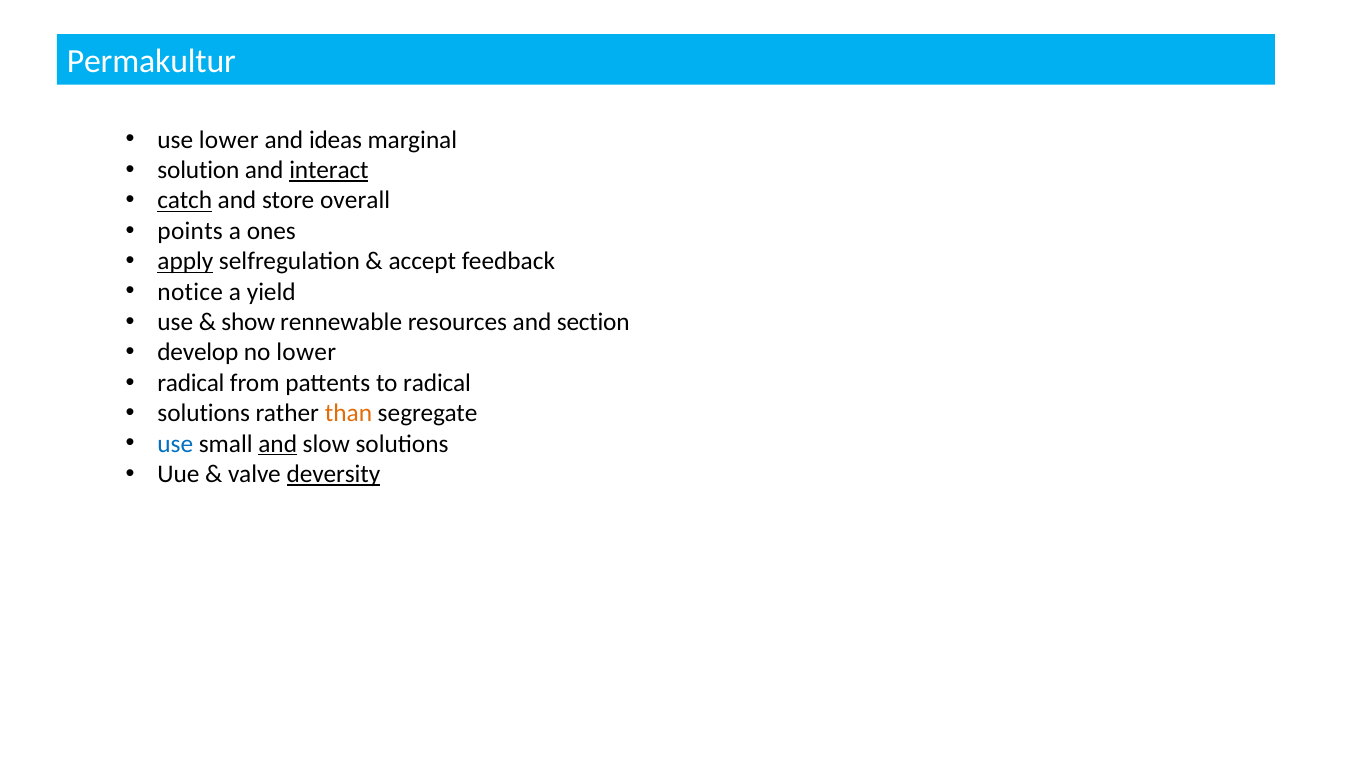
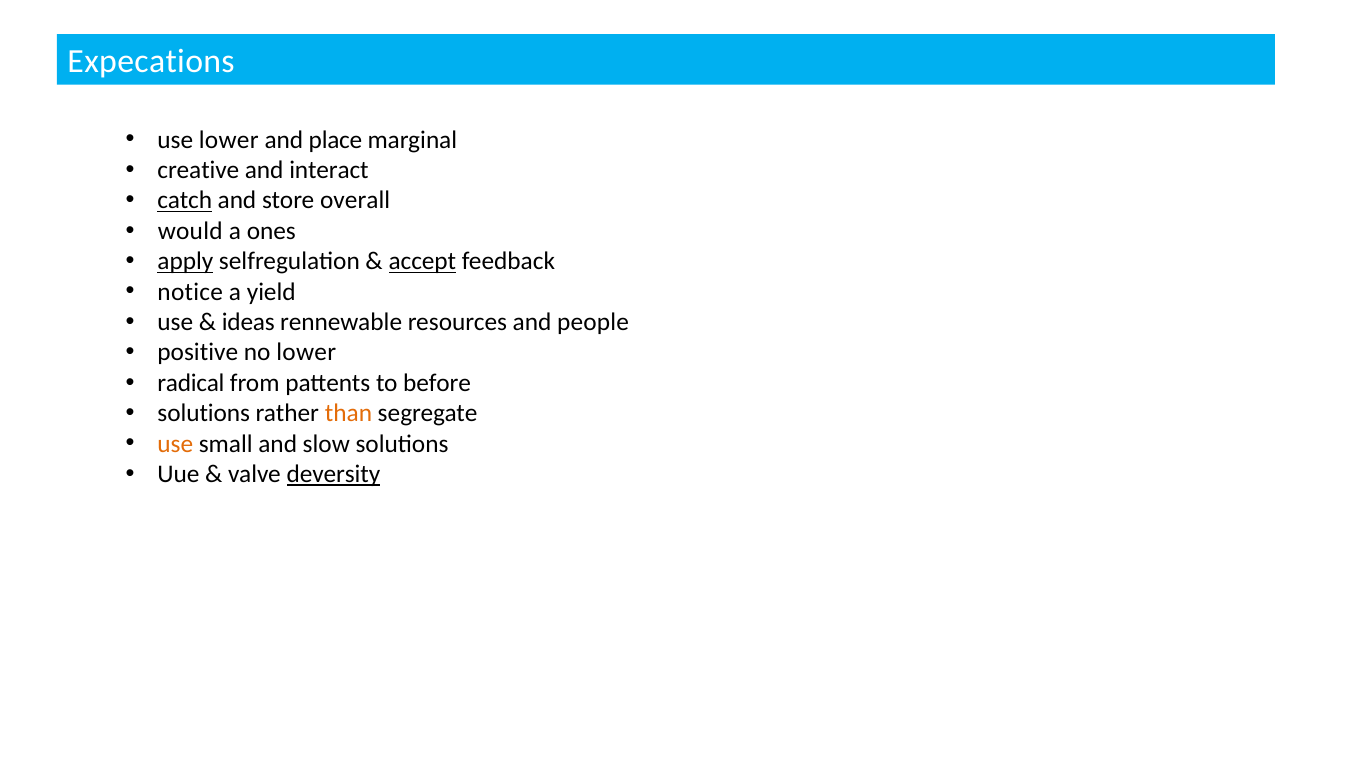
Permakultur: Permakultur -> Expecations (151, 62)
ideas: ideas -> place (335, 140)
solution: solution -> creative (198, 170)
interact underline: present -> none (329, 170)
points: points -> would (190, 231)
accept underline: none -> present (422, 261)
show: show -> ideas (248, 322)
section: section -> people (593, 322)
develop: develop -> positive (198, 353)
to radical: radical -> before (437, 383)
use colour: blue -> orange (175, 444)
and underline: present -> none (278, 444)
